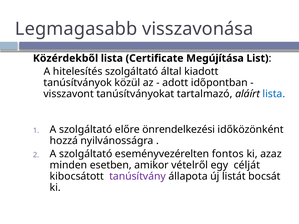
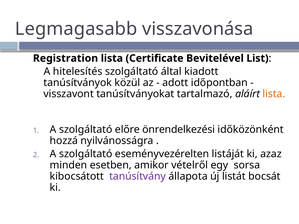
Közérdekből: Közérdekből -> Registration (66, 58)
Megújítása: Megújítása -> Bevitelével (215, 58)
lista colour: blue -> orange (274, 94)
fontos: fontos -> listáját (228, 154)
célját: célját -> sorsa (247, 165)
